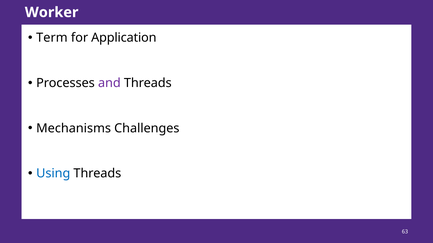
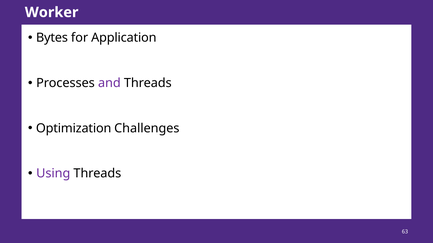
Term: Term -> Bytes (52, 38)
Mechanisms: Mechanisms -> Optimization (74, 129)
Using colour: blue -> purple (53, 174)
